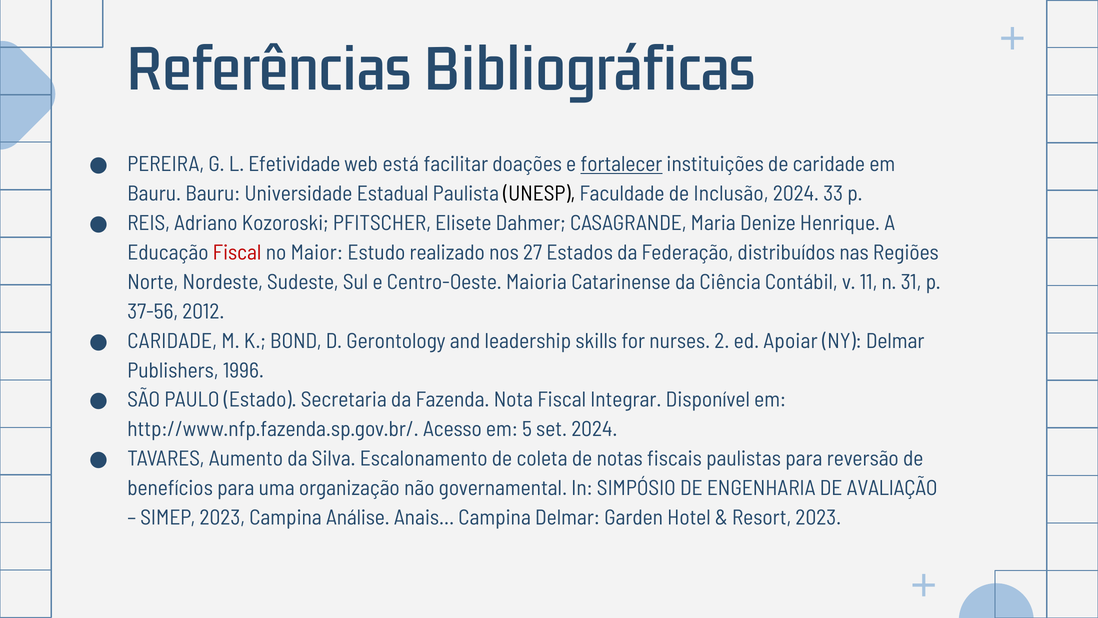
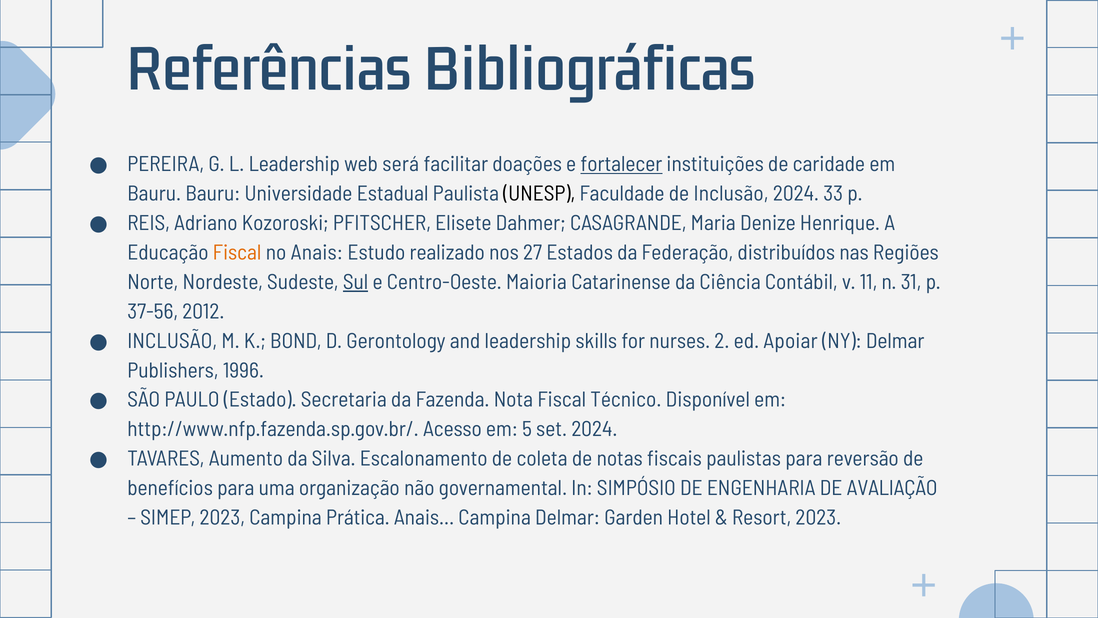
L Efetividade: Efetividade -> Leadership (294, 164)
está: está -> será (401, 164)
Fiscal colour: red -> orange (237, 252)
no Maior: Maior -> Anais (317, 252)
Sul underline: none -> present (356, 282)
CARIDADE: CARIDADE -> INCLUSÃO (172, 341)
Integrar: Integrar -> Técnico (626, 400)
Análise: Análise -> Prática (358, 517)
